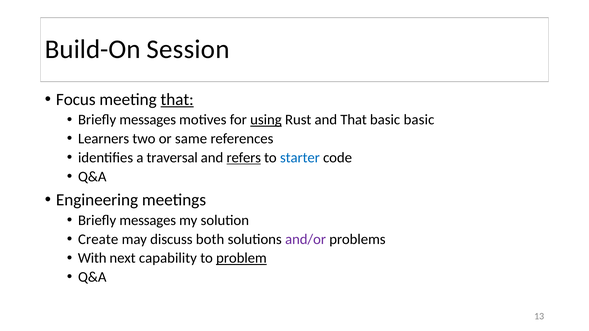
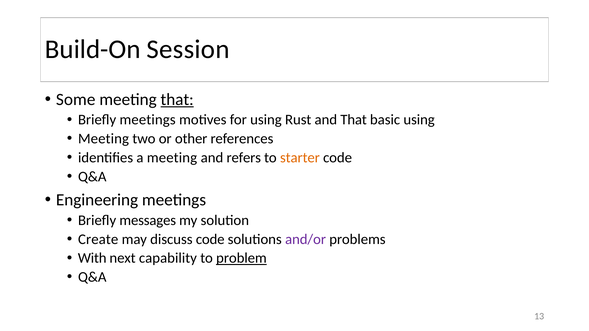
Focus: Focus -> Some (76, 100)
messages: messages -> meetings (148, 120)
using underline: present -> none (266, 120)
basic basic: basic -> using (419, 120)
Learners: Learners -> Meeting (103, 139)
same: same -> other (191, 139)
a traversal: traversal -> meeting (172, 158)
refers underline: present -> none (244, 158)
starter colour: blue -> orange (300, 158)
discuss both: both -> code (210, 239)
